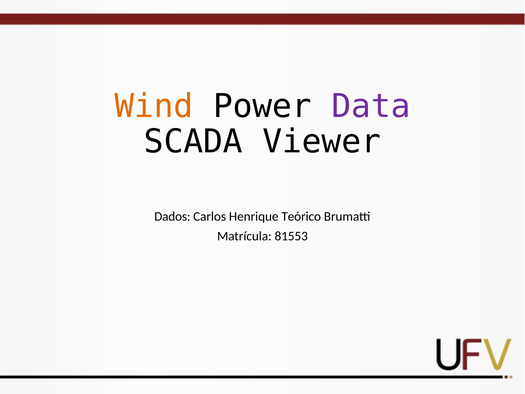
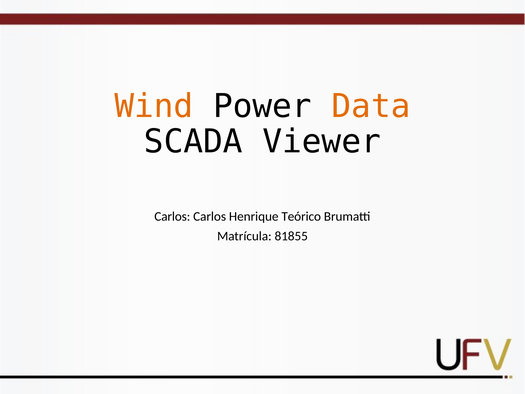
Data colour: purple -> orange (371, 106)
Dados: Dados -> Carlos (172, 216)
81553: 81553 -> 81855 (291, 236)
